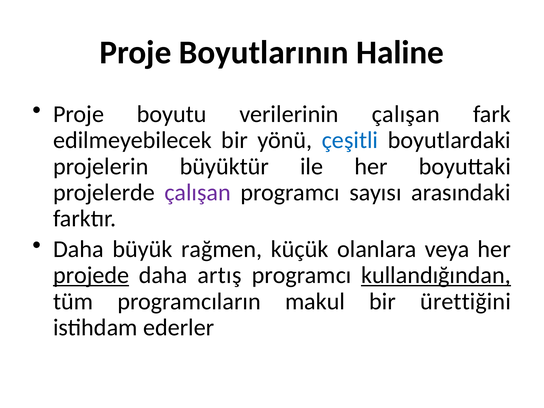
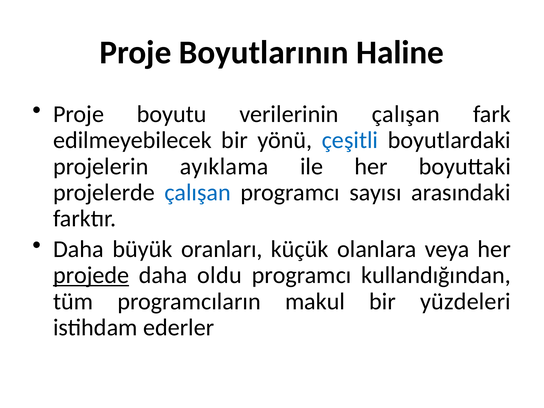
büyüktür: büyüktür -> ayıklama (224, 166)
çalışan colour: purple -> blue (198, 193)
rağmen: rağmen -> oranları (222, 249)
artış: artış -> oldu (220, 275)
kullandığından underline: present -> none (436, 275)
ürettiğini: ürettiğini -> yüzdeleri (466, 301)
